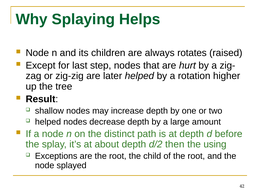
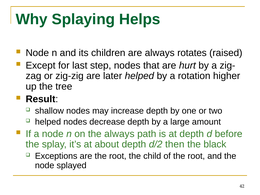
the distinct: distinct -> always (119, 134)
using: using -> black (215, 144)
